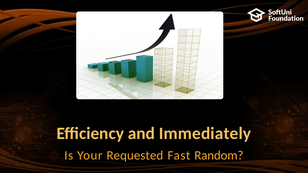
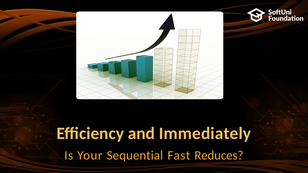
Requested: Requested -> Sequential (135, 156)
Random: Random -> Reduces (219, 156)
